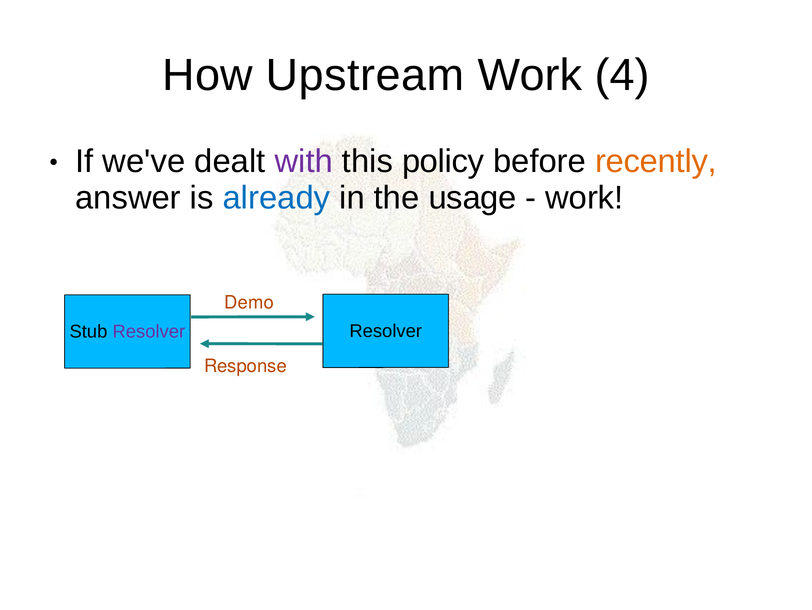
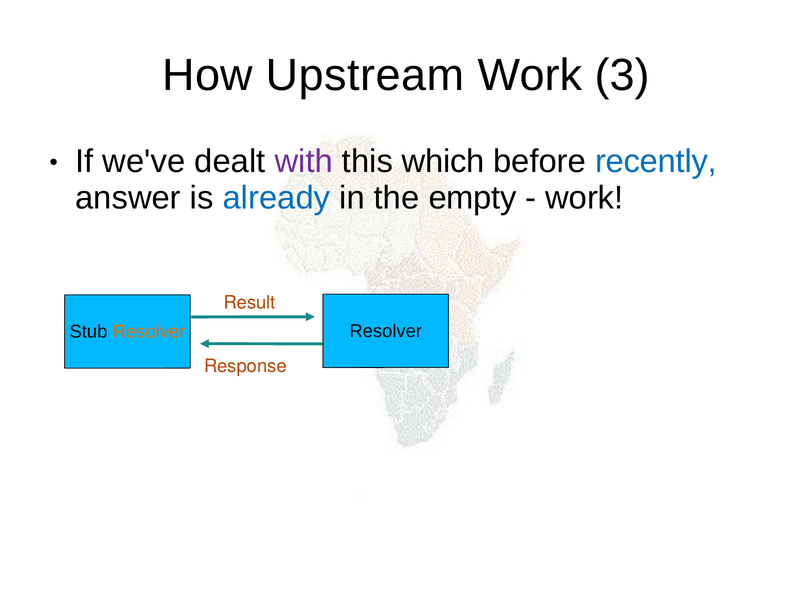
4: 4 -> 3 (622, 76)
policy: policy -> which (443, 161)
recently colour: orange -> blue (656, 161)
usage: usage -> empty (473, 198)
Demo: Demo -> Result (249, 302)
Resolver colour: purple -> orange (149, 331)
